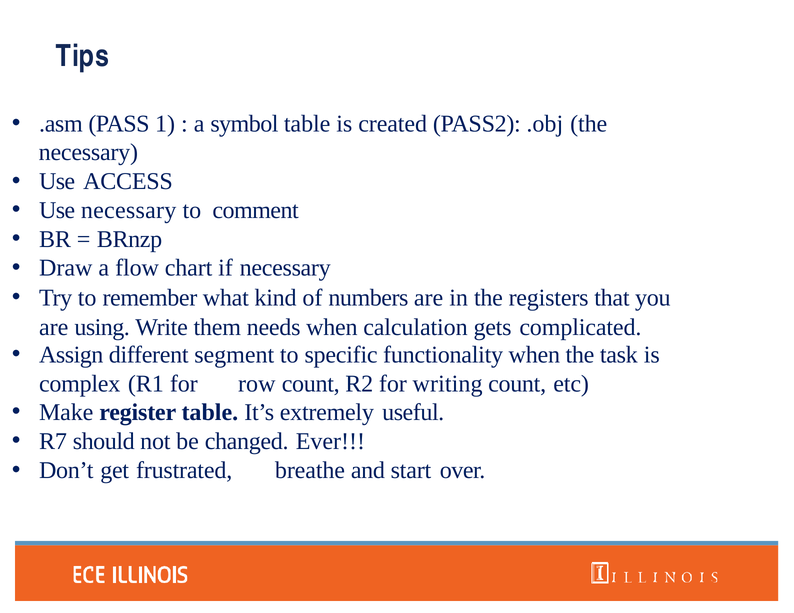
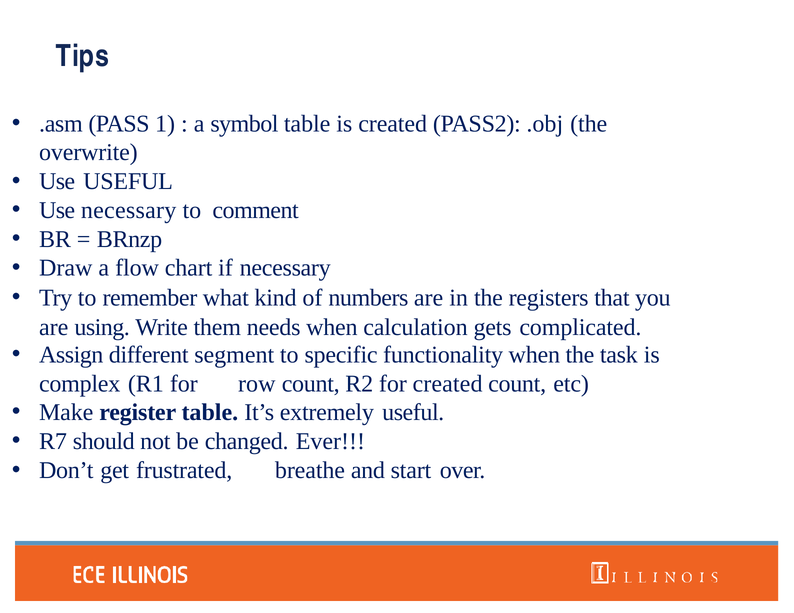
necessary: necessary -> overwrite (88, 152)
Use ACCESS: ACCESS -> USEFUL (128, 182)
for writing: writing -> created (448, 384)
